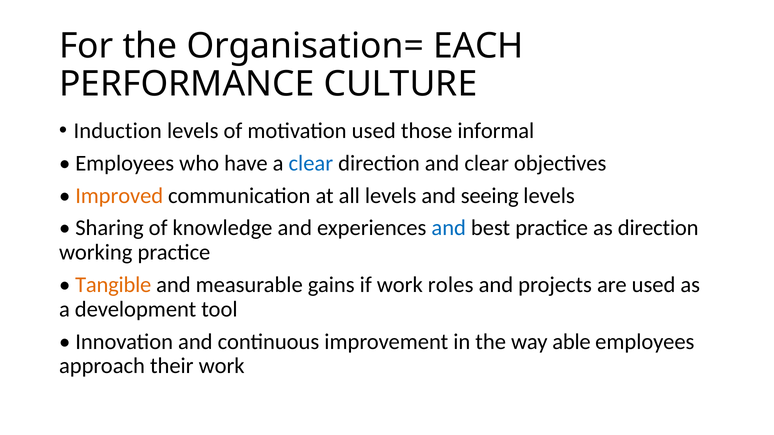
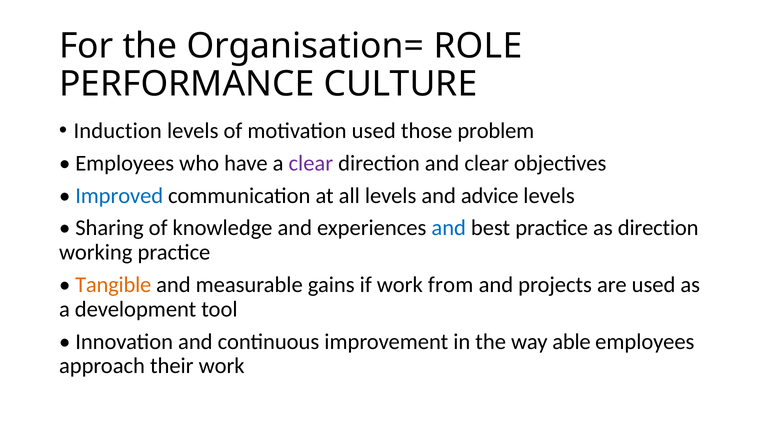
EACH: EACH -> ROLE (478, 46)
informal: informal -> problem (496, 131)
clear colour: blue -> purple (311, 163)
Improved colour: orange -> blue (119, 196)
seeing: seeing -> advice (490, 196)
roles: roles -> from (451, 285)
